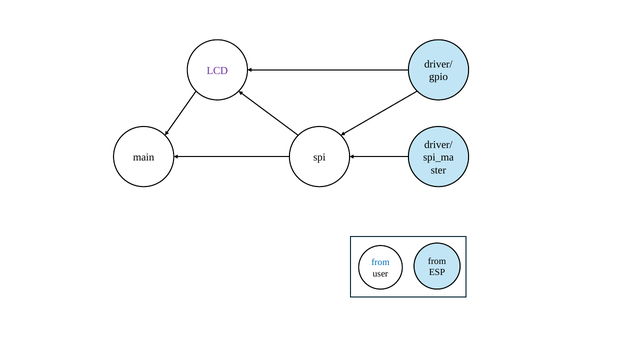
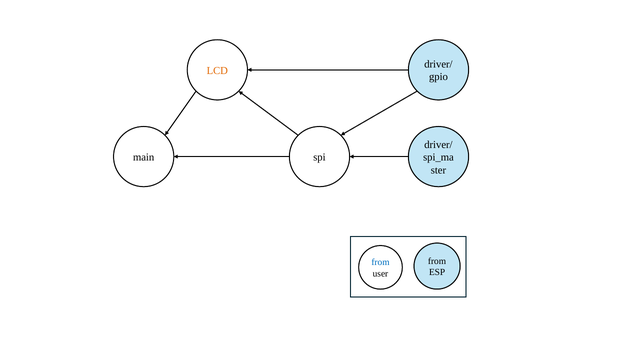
LCD colour: purple -> orange (217, 71)
